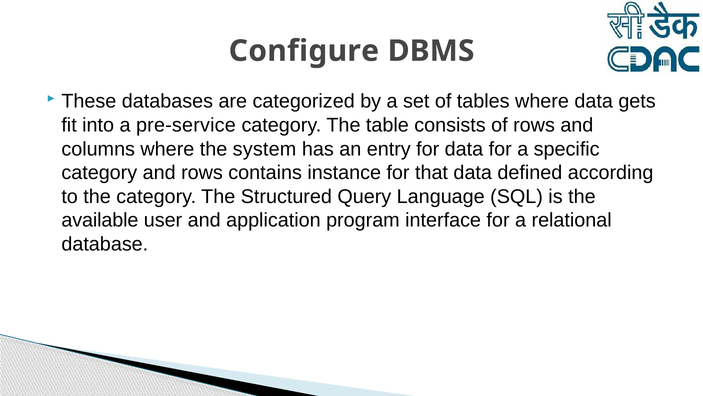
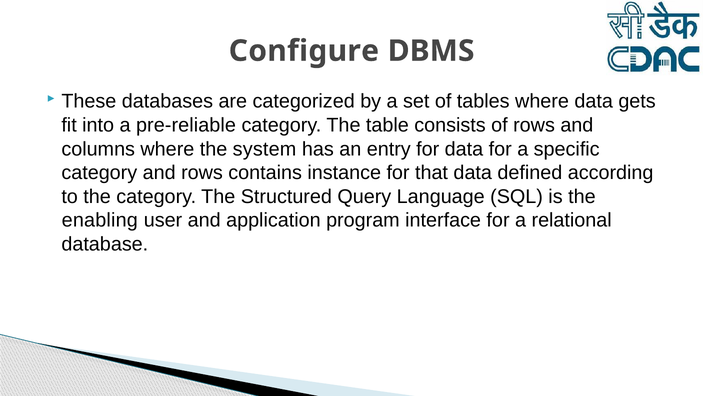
pre-service: pre-service -> pre-reliable (186, 125)
available: available -> enabling (100, 220)
